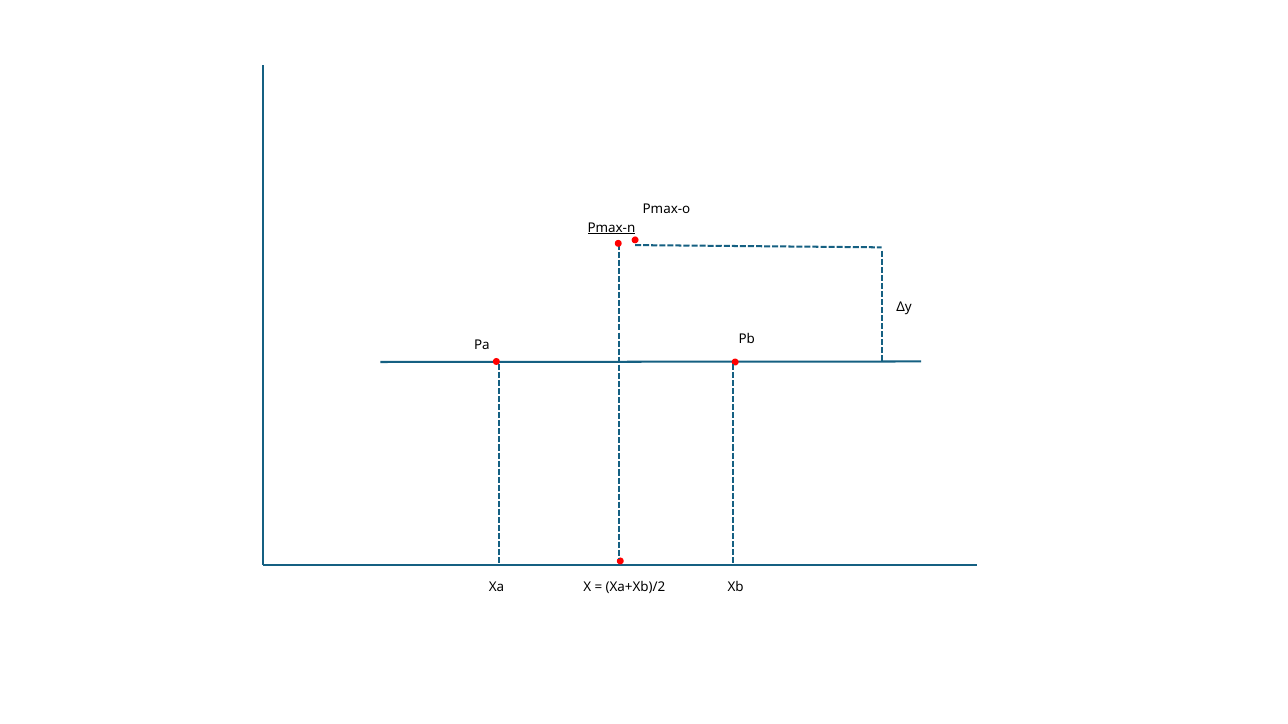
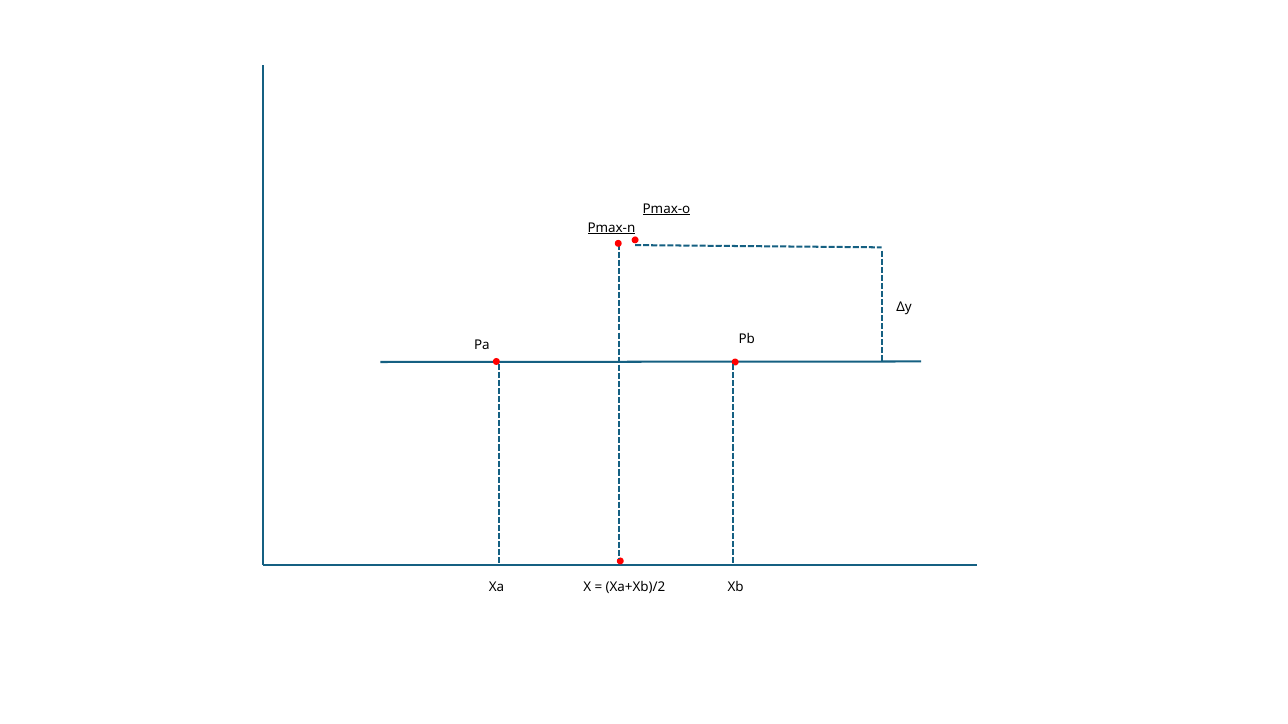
Pmax-o underline: none -> present (666, 209)
